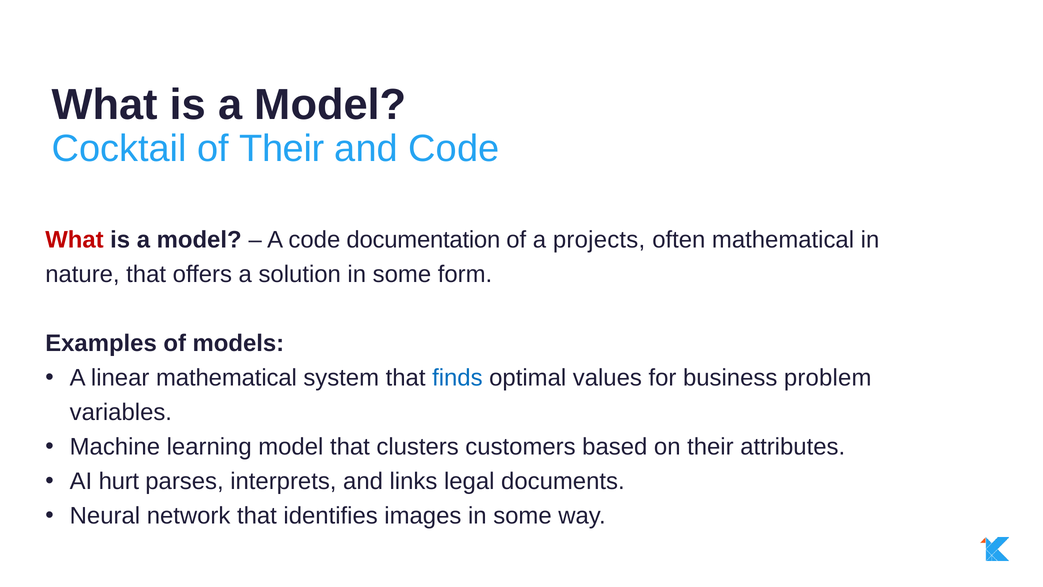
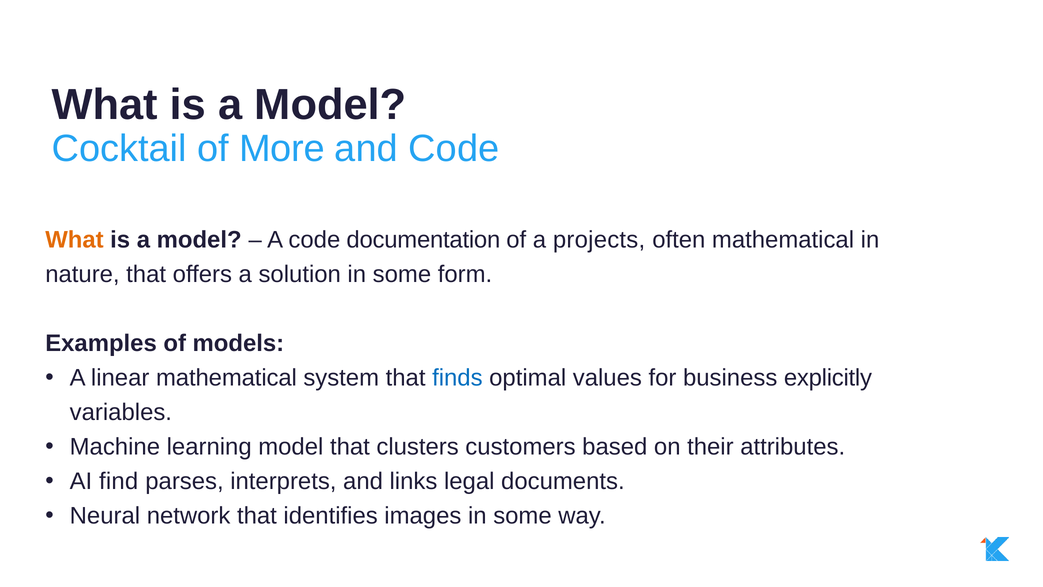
of Their: Their -> More (282, 149)
What colour: red -> orange (74, 240)
problem: problem -> explicitly (828, 378)
hurt: hurt -> find (119, 481)
